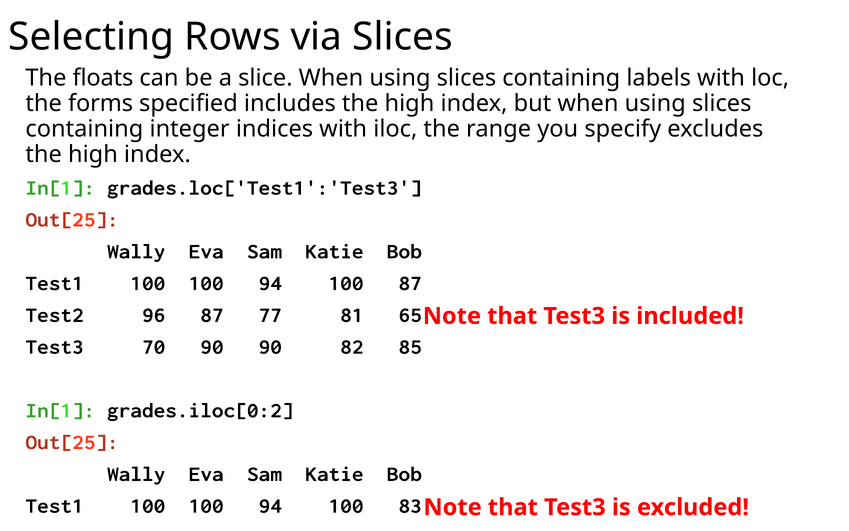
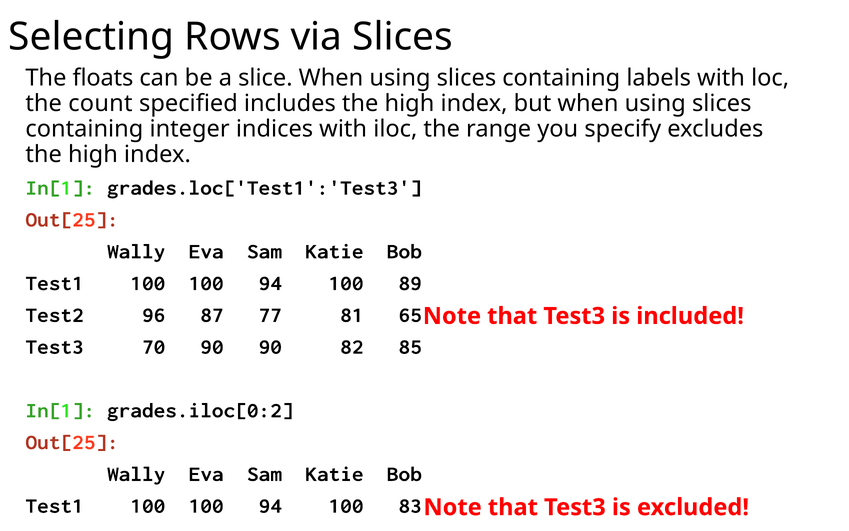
forms: forms -> count (100, 103)
100 87: 87 -> 89 (410, 283)
